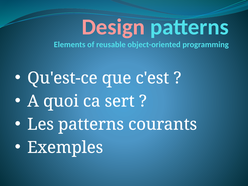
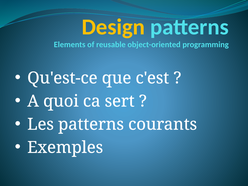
Design colour: pink -> yellow (113, 27)
